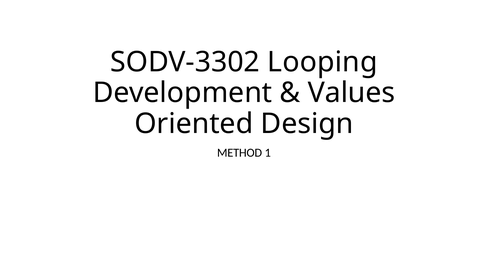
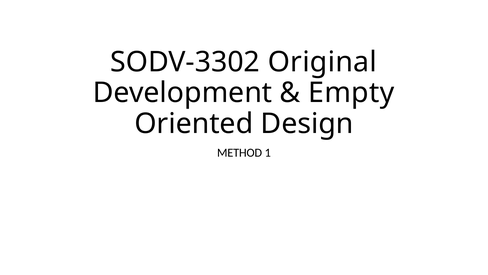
Looping: Looping -> Original (322, 62)
Values: Values -> Empty (351, 93)
